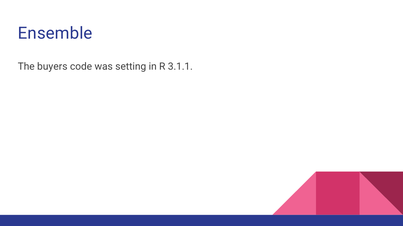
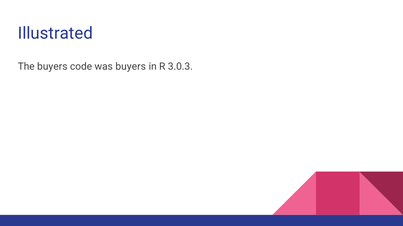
Ensemble: Ensemble -> Illustrated (55, 33)
was setting: setting -> buyers (131, 67)
3.1.1: 3.1.1 -> 3.0.3 (180, 67)
